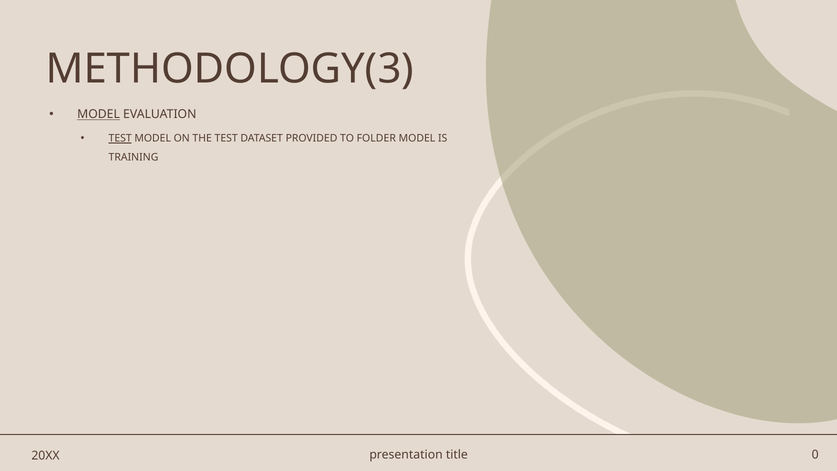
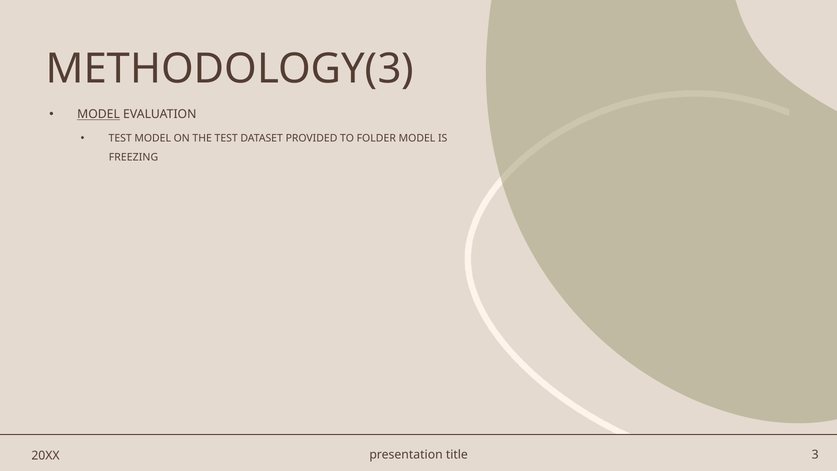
TEST underline: present -> none (120, 138)
TRAINING: TRAINING -> FREEZING (133, 157)
0: 0 -> 3 (815, 454)
